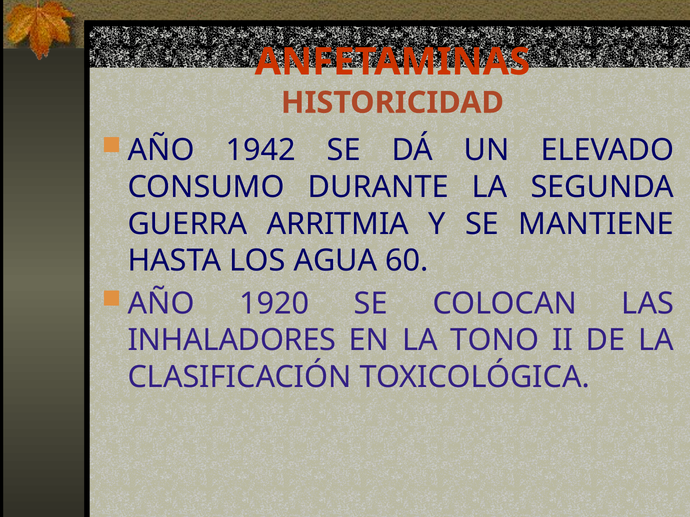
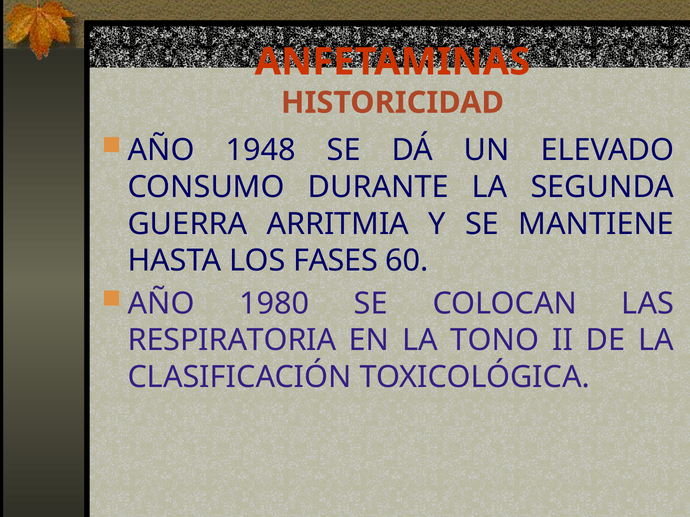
1942: 1942 -> 1948 (261, 151)
AGUA: AGUA -> FASES (336, 261)
1920: 1920 -> 1980 (274, 304)
INHALADORES: INHALADORES -> RESPIRATORIA (232, 341)
